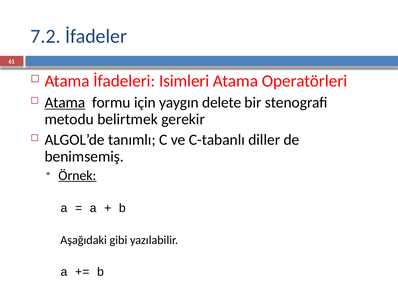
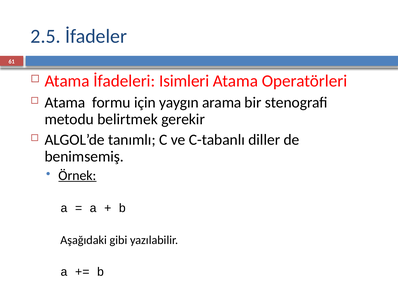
7.2: 7.2 -> 2.5 (46, 36)
Atama underline: present -> none (65, 102)
delete: delete -> arama (222, 102)
